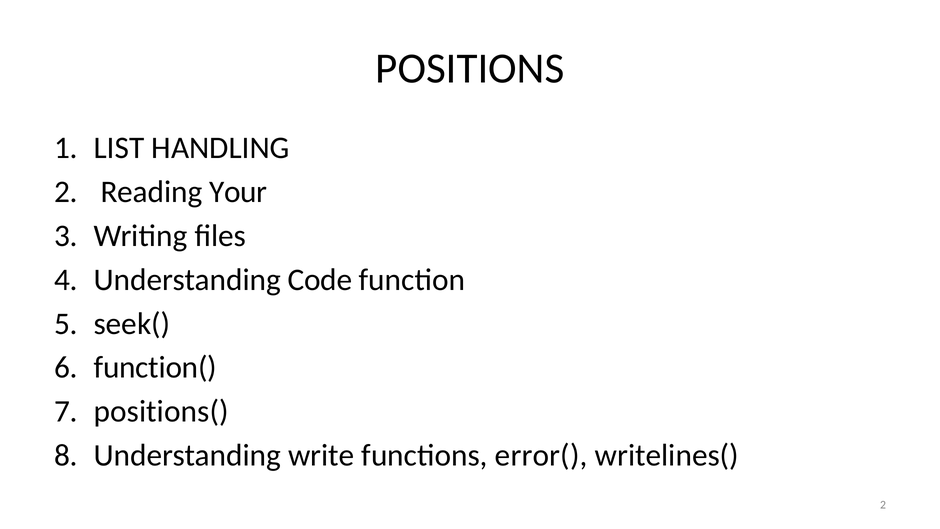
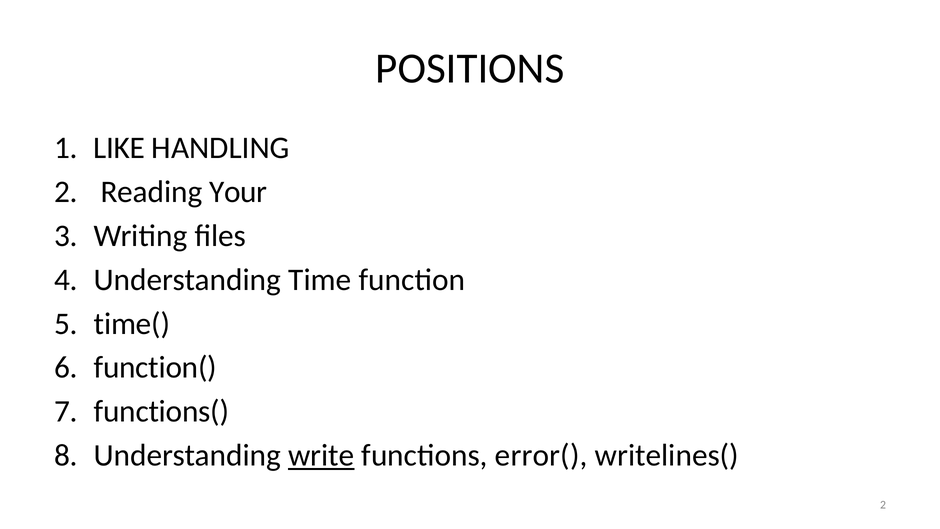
LIST: LIST -> LIKE (119, 148)
Code: Code -> Time (320, 280)
seek(: seek( -> time( (132, 324)
positions(: positions( -> functions( (161, 411)
write underline: none -> present (321, 455)
